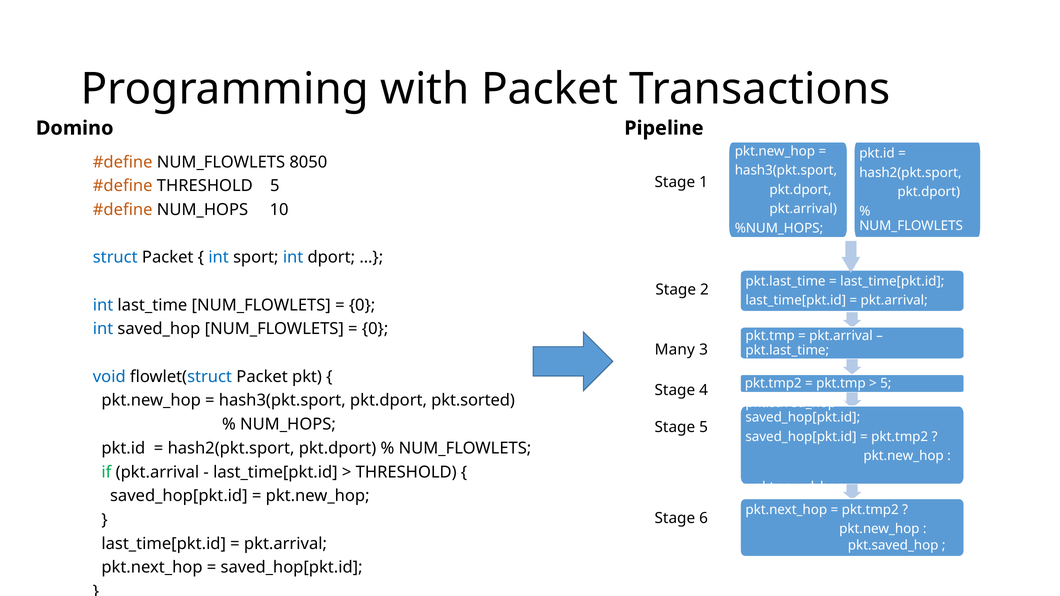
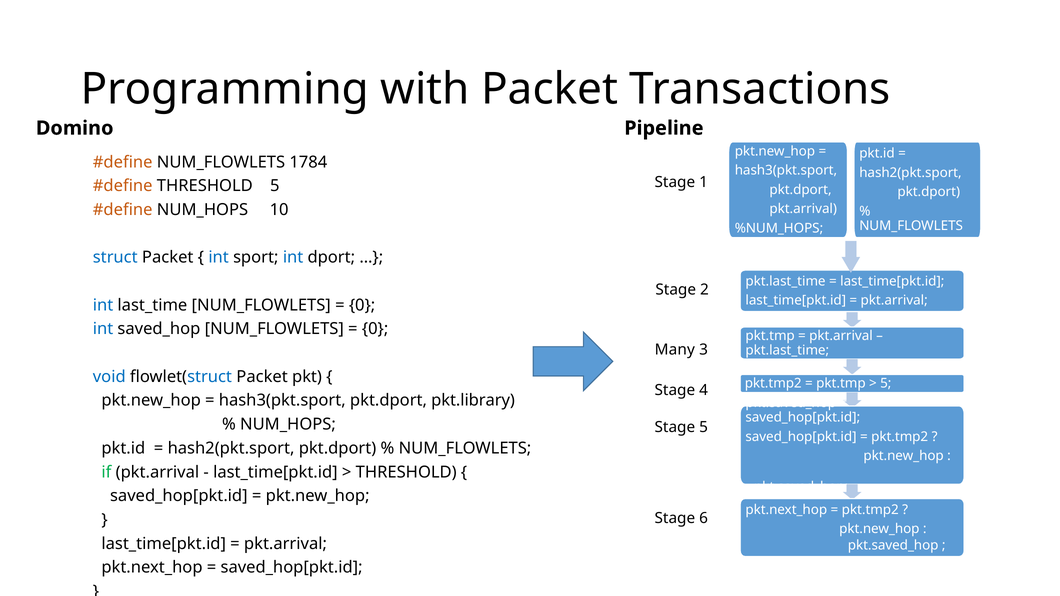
8050: 8050 -> 1784 (308, 162)
pkt.sorted: pkt.sorted -> pkt.library (473, 401)
